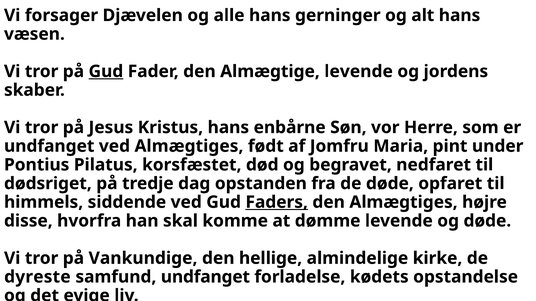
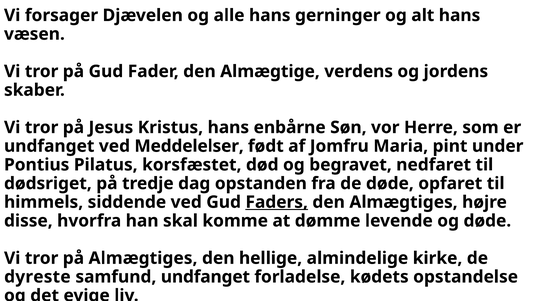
Gud underline: present -> none (106, 72)
Almægtige levende: levende -> verdens (359, 72)
ved Almægtiges: Almægtiges -> Meddelelser (189, 146)
på Vankundige: Vankundige -> Almægtiges (143, 259)
